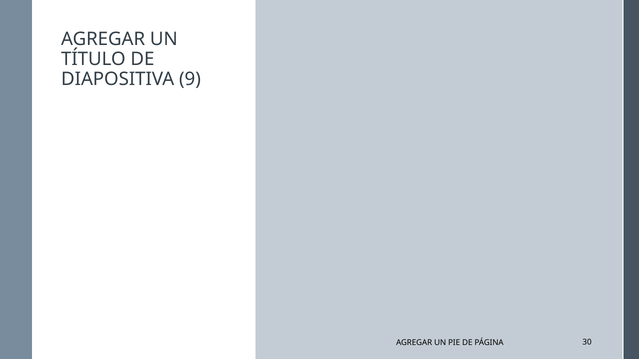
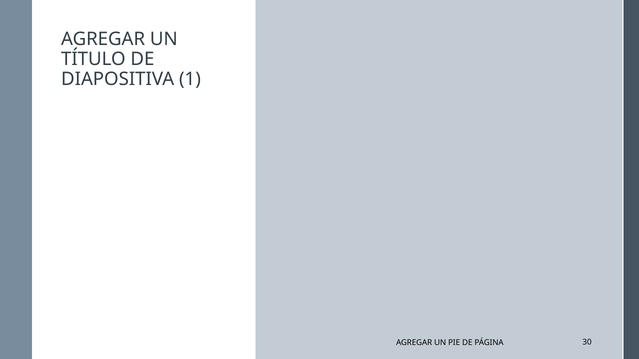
9: 9 -> 1 (190, 79)
